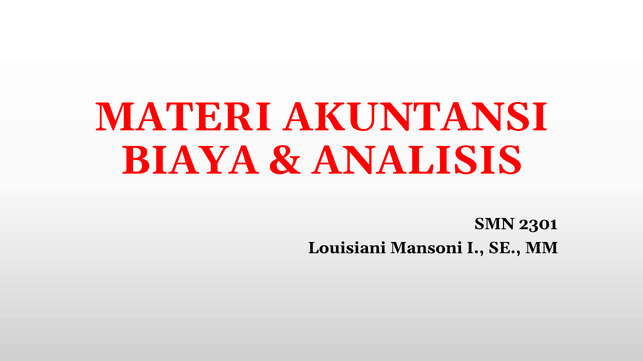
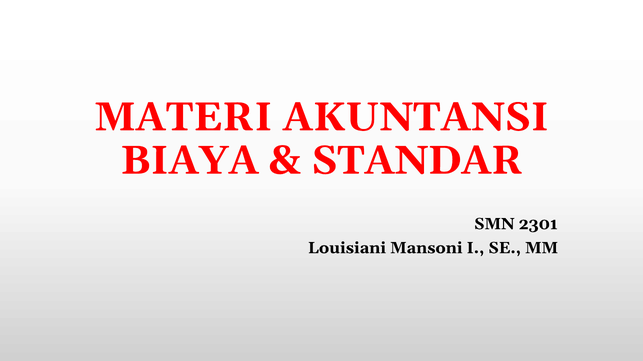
ANALISIS: ANALISIS -> STANDAR (417, 161)
